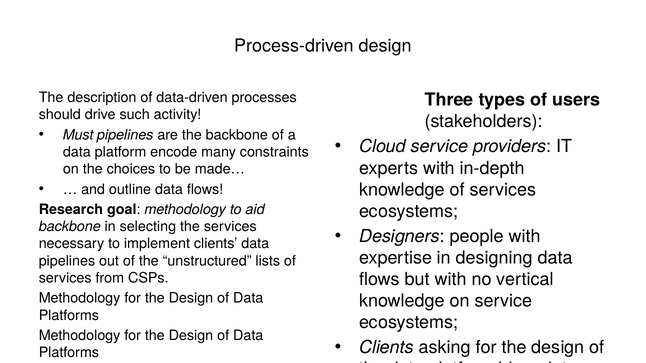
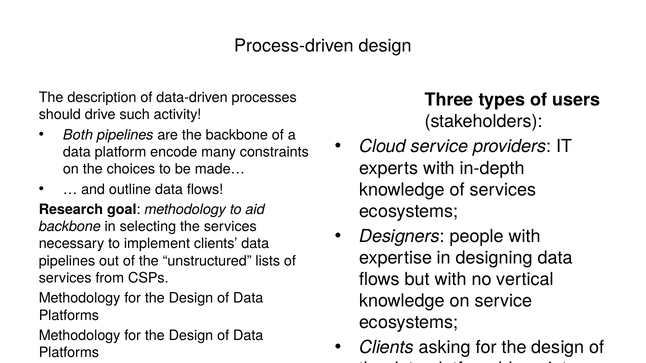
Must: Must -> Both (78, 135)
